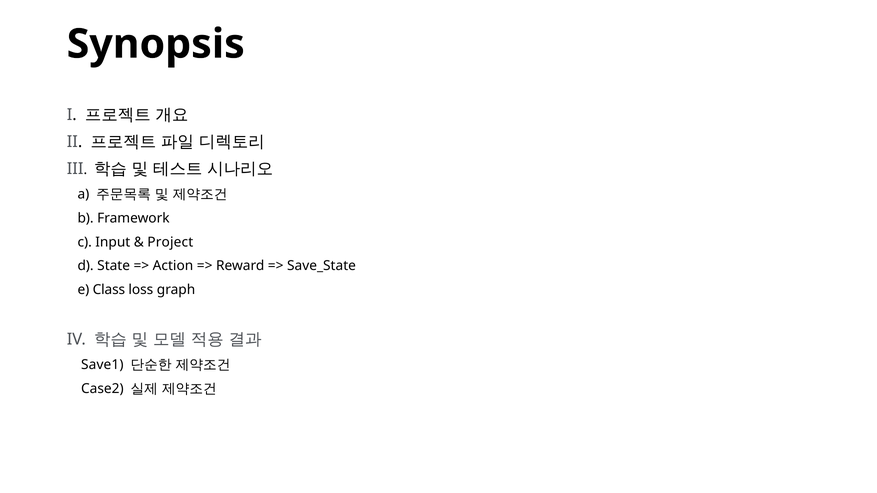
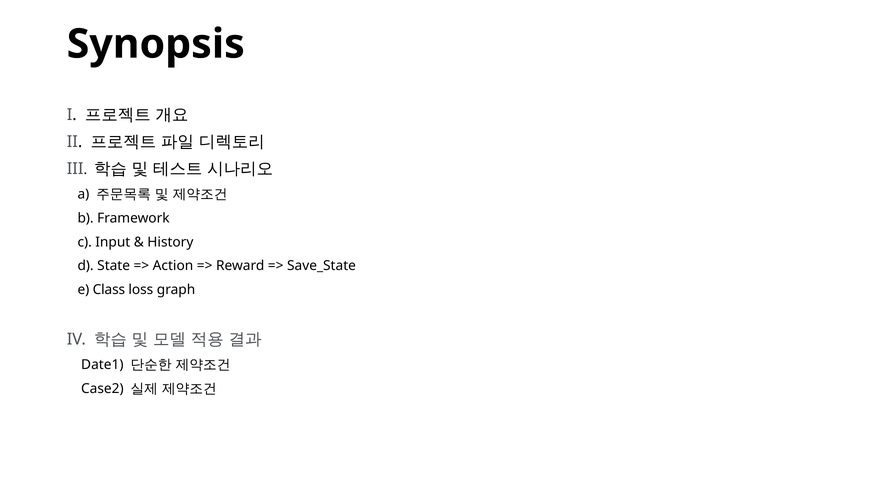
Project: Project -> History (170, 242)
Save1: Save1 -> Date1 (102, 365)
